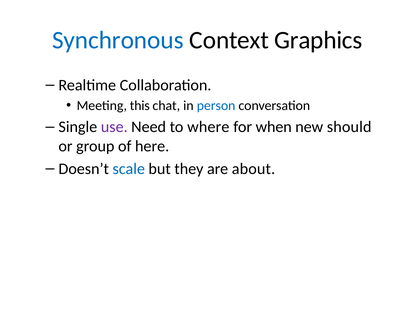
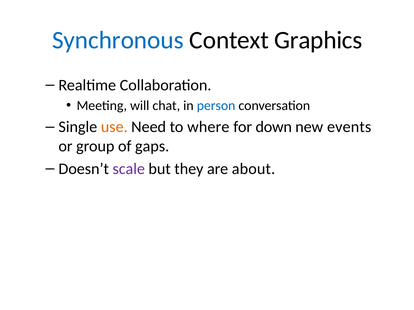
this: this -> will (140, 106)
use colour: purple -> orange (114, 127)
when: when -> down (274, 127)
should: should -> events (349, 127)
here: here -> gaps (152, 147)
scale colour: blue -> purple (129, 169)
